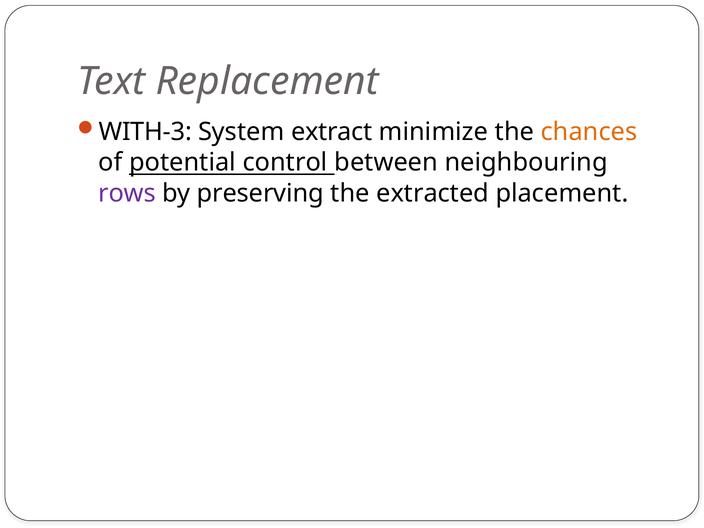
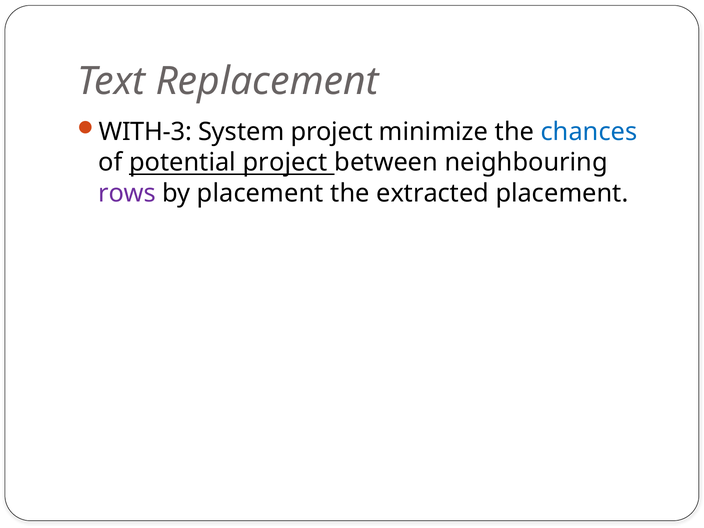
System extract: extract -> project (332, 132)
chances colour: orange -> blue (589, 132)
potential control: control -> project (285, 163)
by preserving: preserving -> placement (260, 193)
